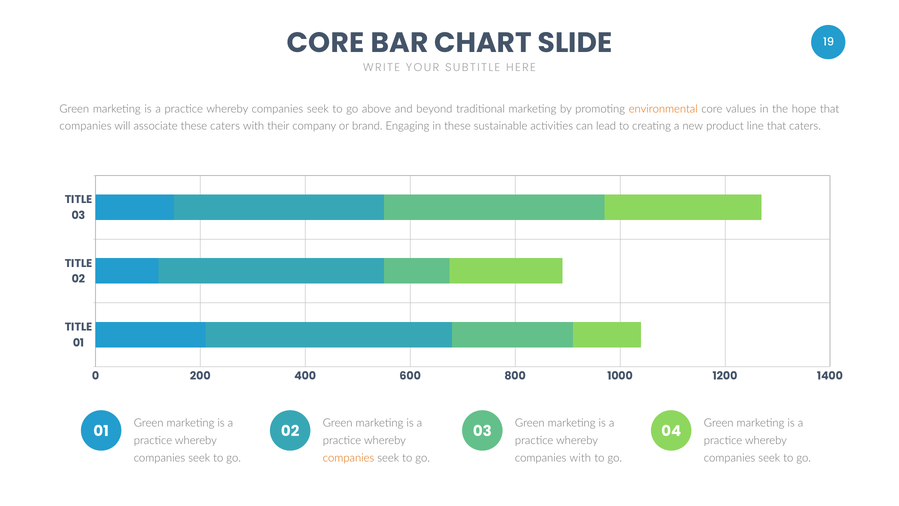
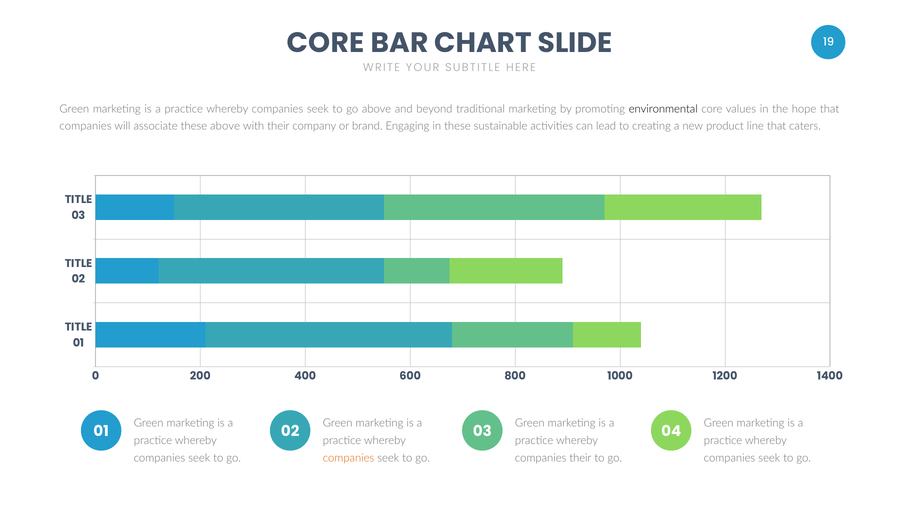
environmental colour: orange -> black (663, 109)
these caters: caters -> above (225, 126)
companies with: with -> their (580, 458)
